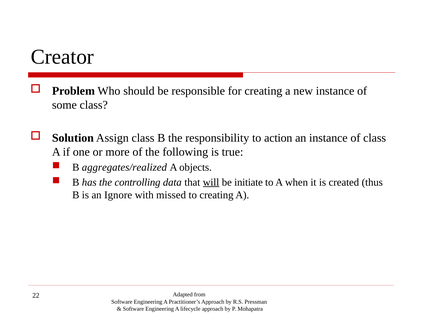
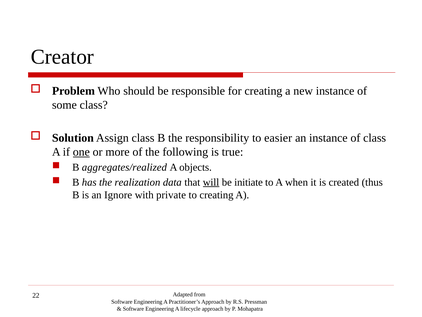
action: action -> easier (278, 138)
one underline: none -> present (81, 152)
controlling: controlling -> realization (137, 182)
missed: missed -> private (171, 195)
